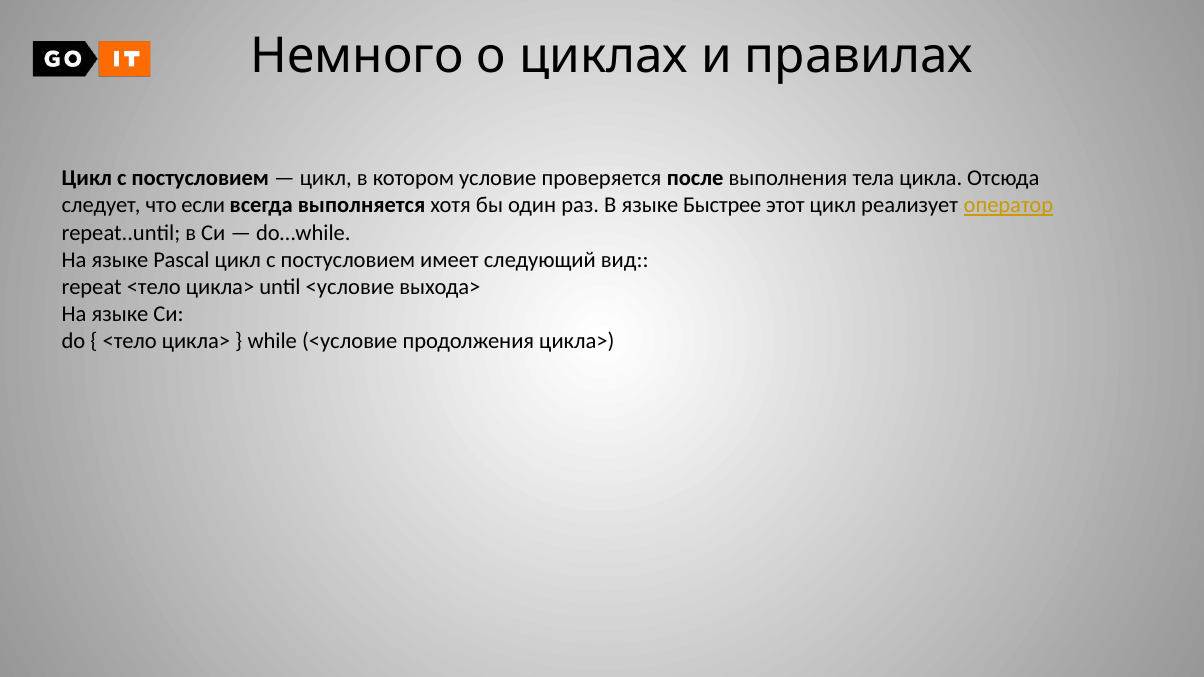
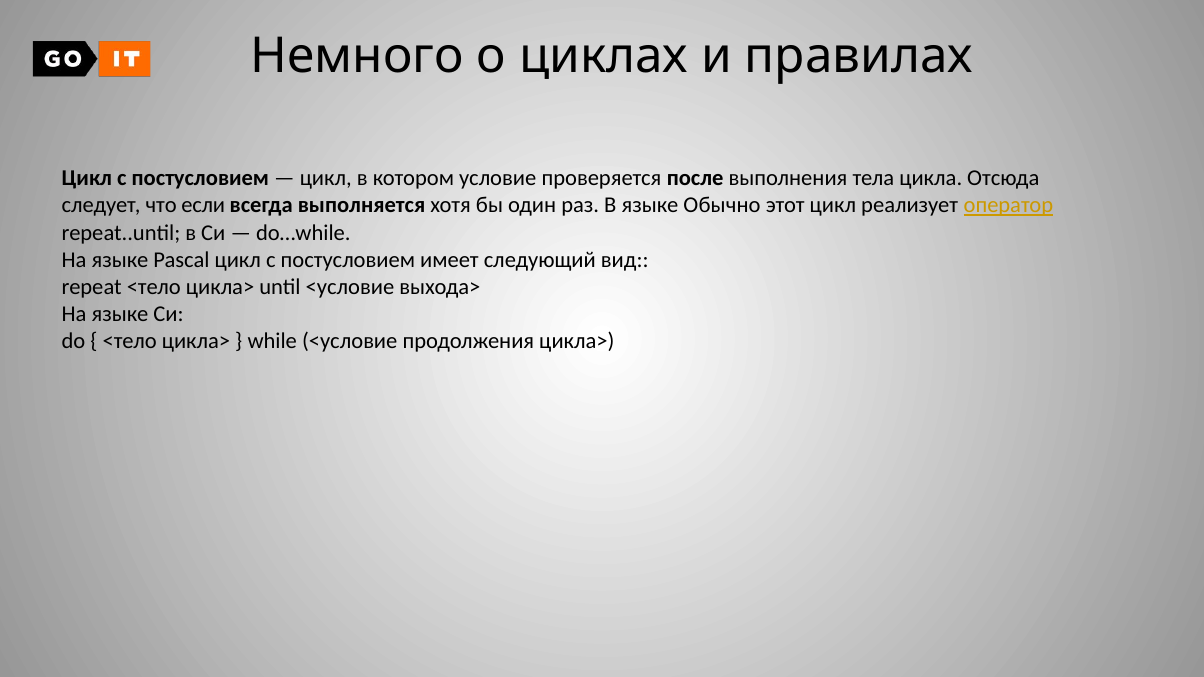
Быстрее: Быстрее -> Обычно (722, 205)
